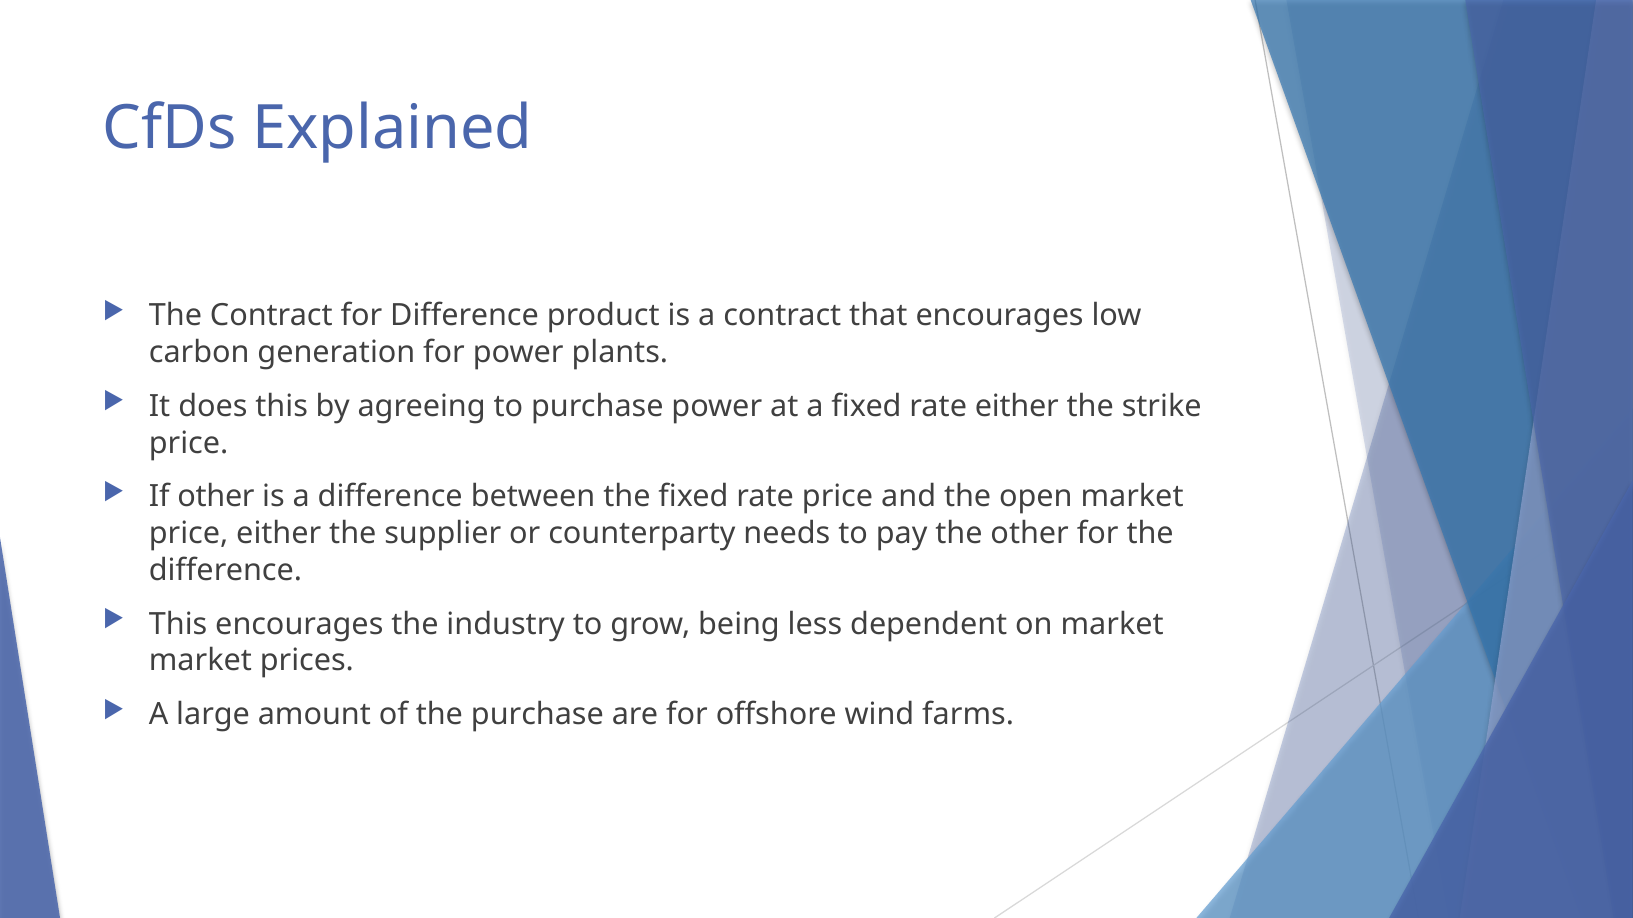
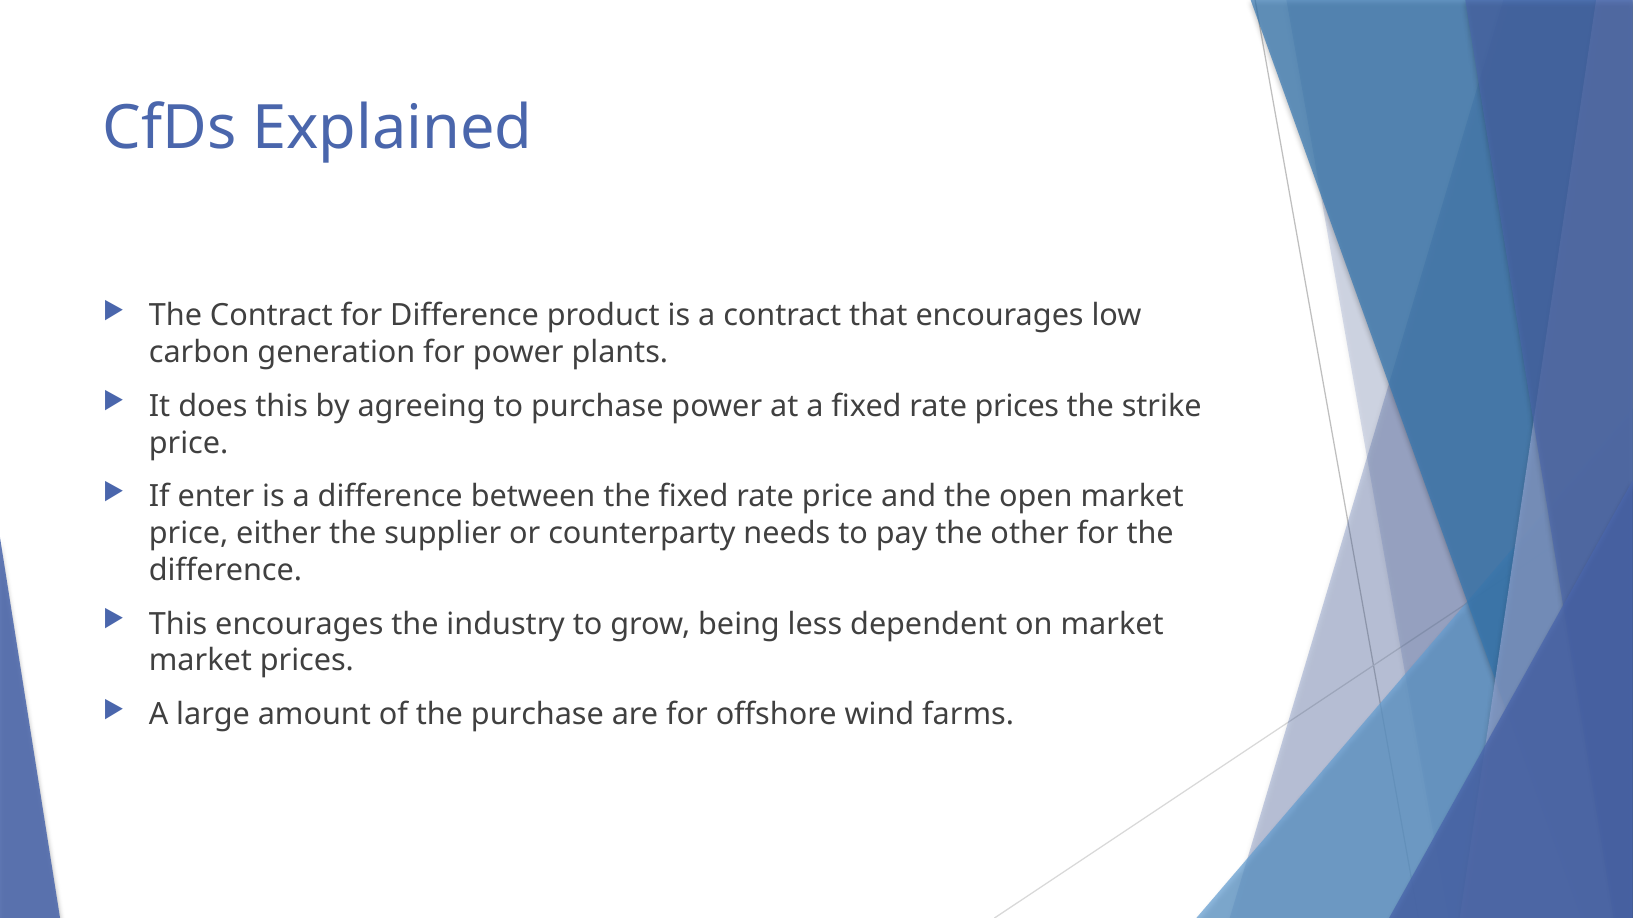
rate either: either -> prices (1017, 407)
If other: other -> enter (216, 497)
